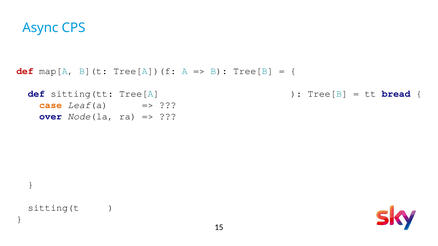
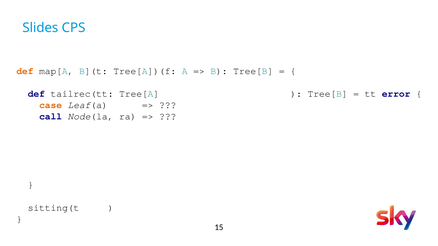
Async: Async -> Slides (40, 28)
def colour: red -> orange (25, 71)
sitting(tt: sitting(tt -> tailrec(tt (82, 94)
bread: bread -> error (396, 94)
over: over -> call (51, 117)
